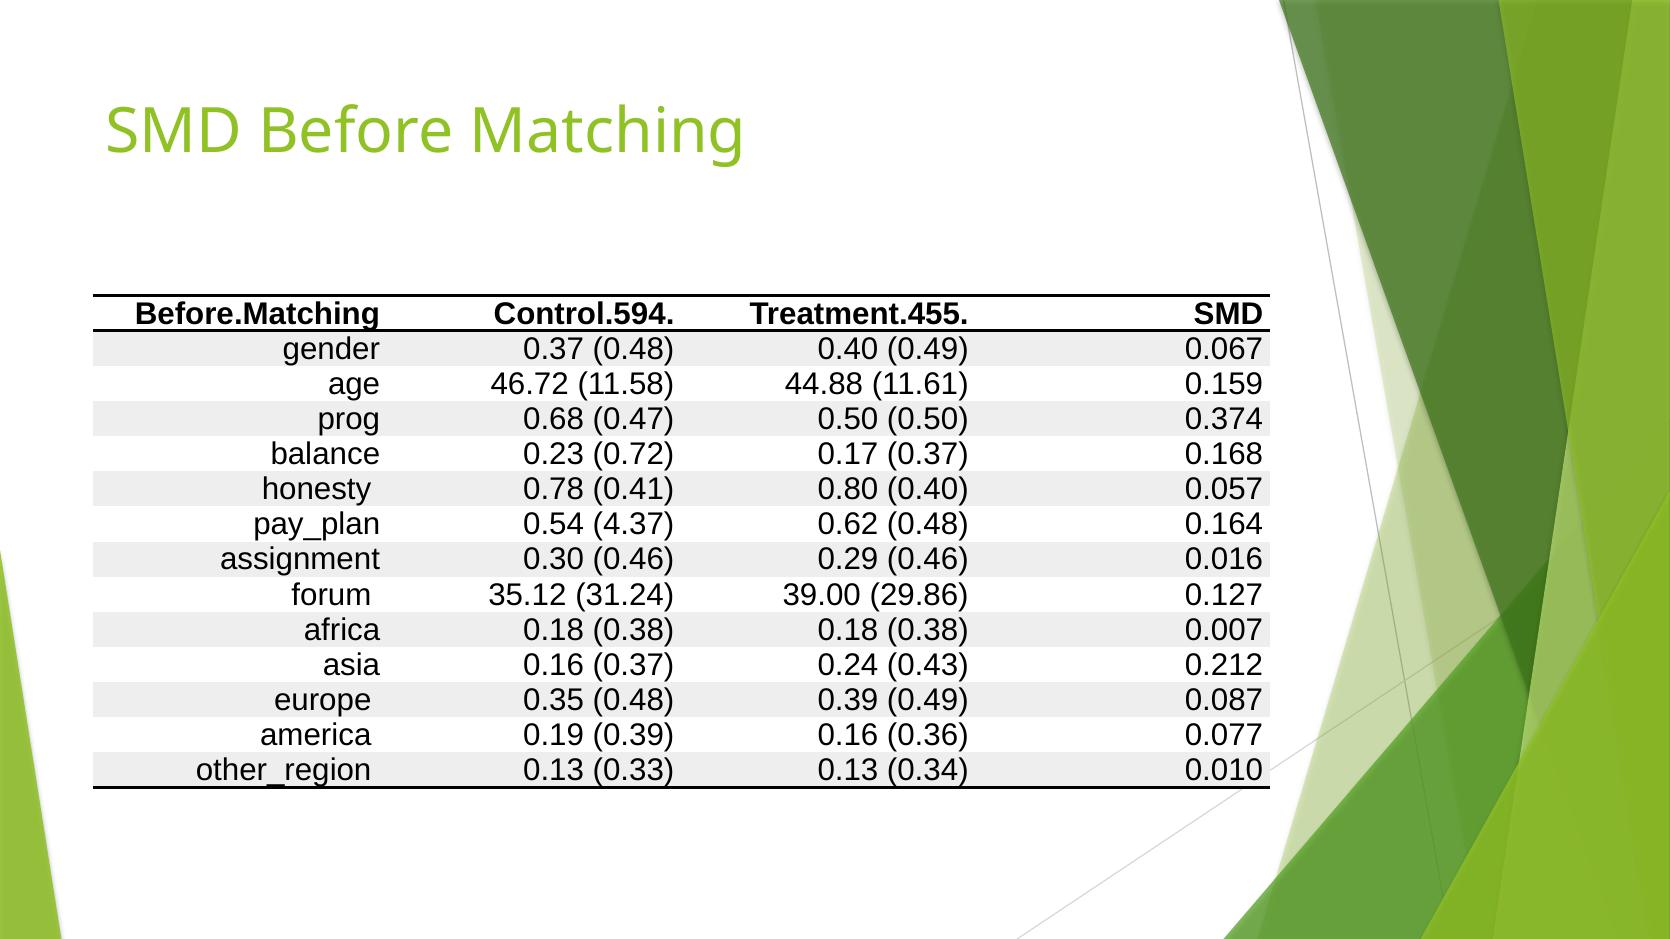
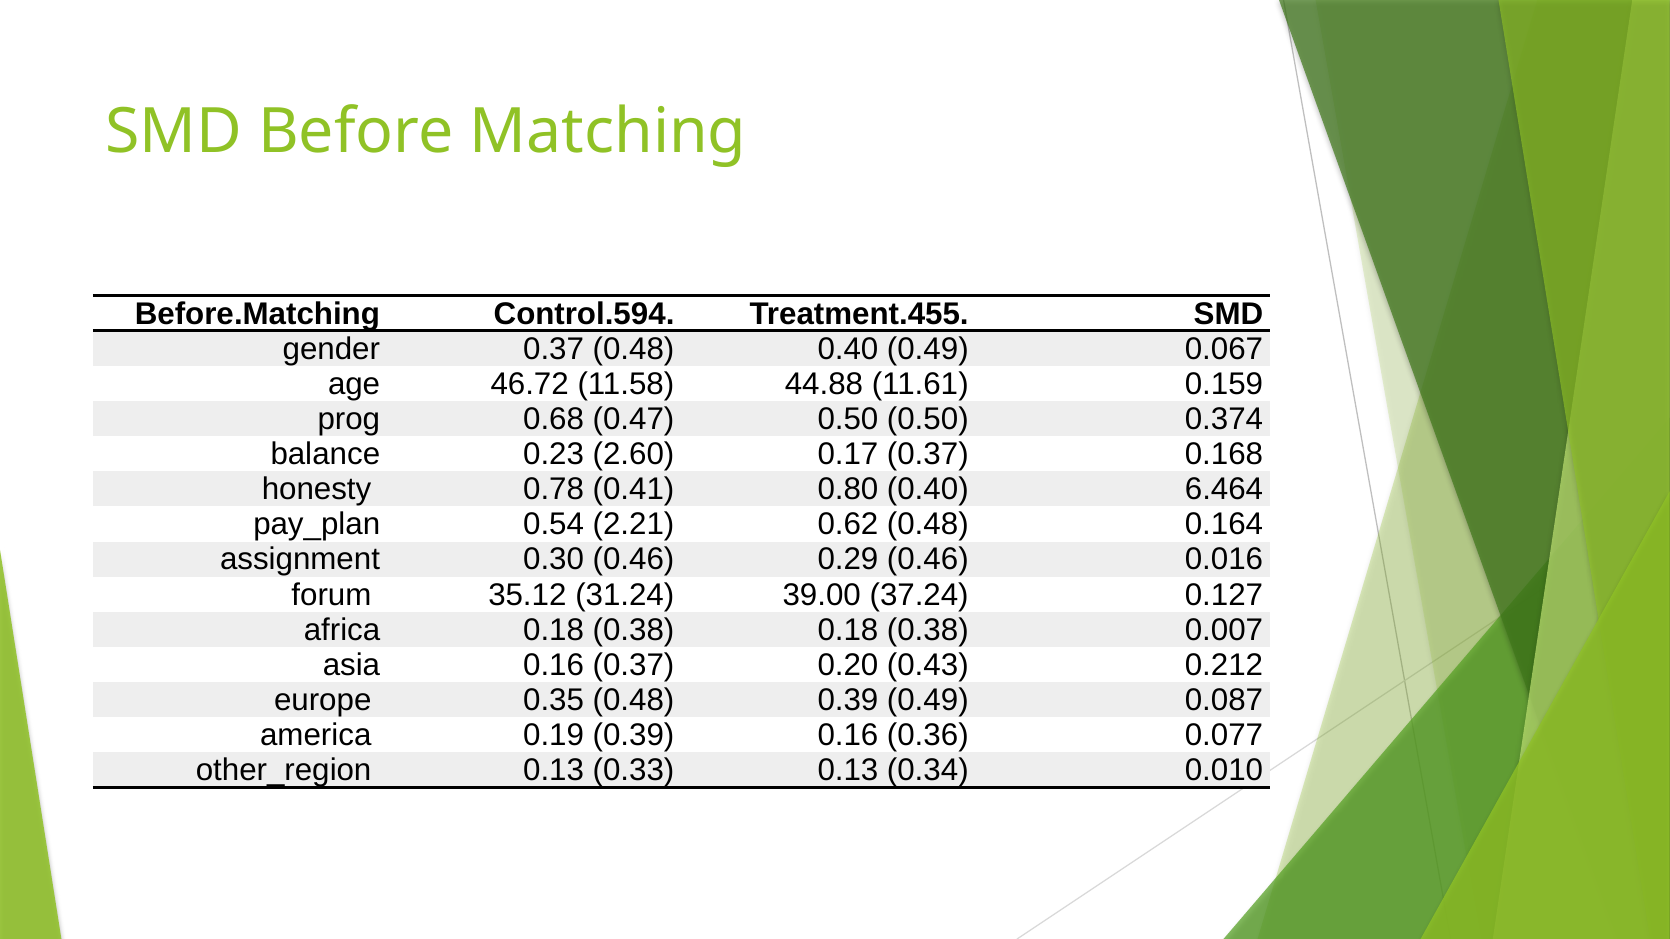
0.72: 0.72 -> 2.60 (634, 454)
0.057: 0.057 -> 6.464 (1224, 490)
4.37: 4.37 -> 2.21 (634, 525)
29.86: 29.86 -> 37.24 (919, 595)
0.24: 0.24 -> 0.20 (848, 665)
